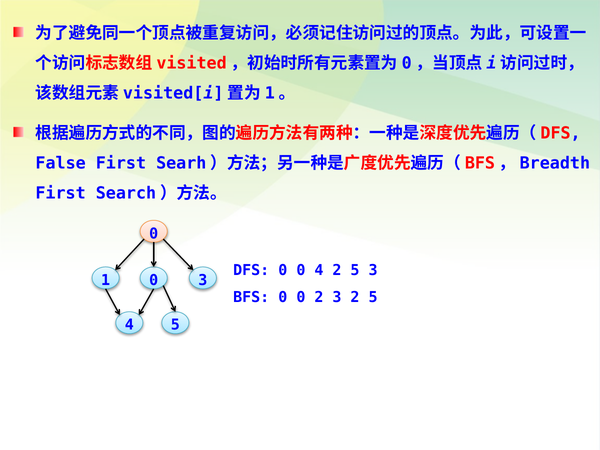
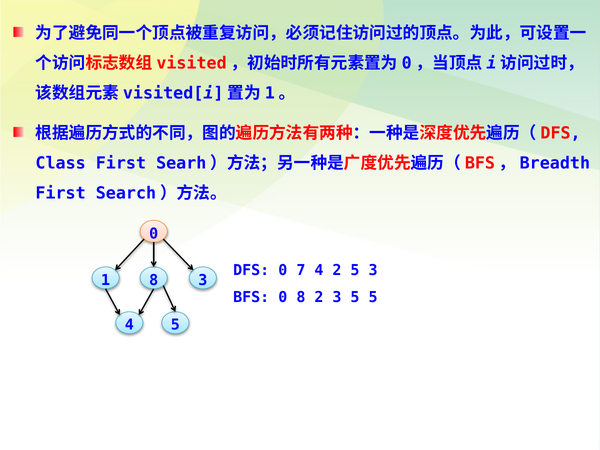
False: False -> Class (61, 163)
DFS 0 0: 0 -> 7 (301, 270)
1 0: 0 -> 8 (154, 280)
BFS 0 0: 0 -> 8 (301, 297)
3 2: 2 -> 5 (355, 297)
